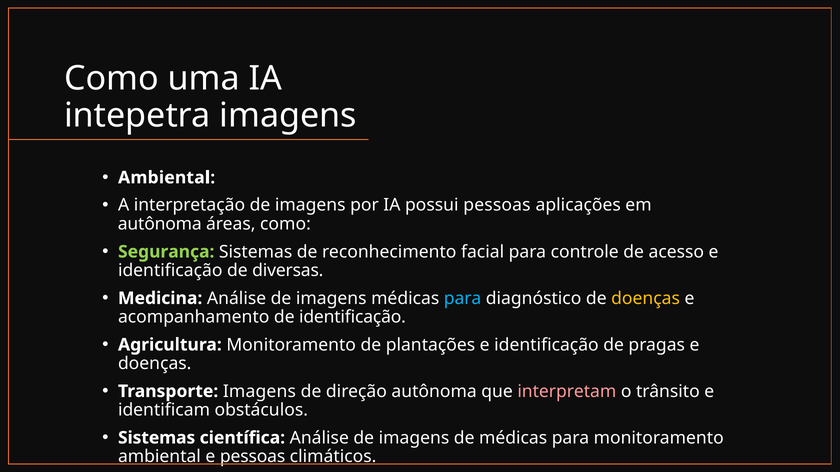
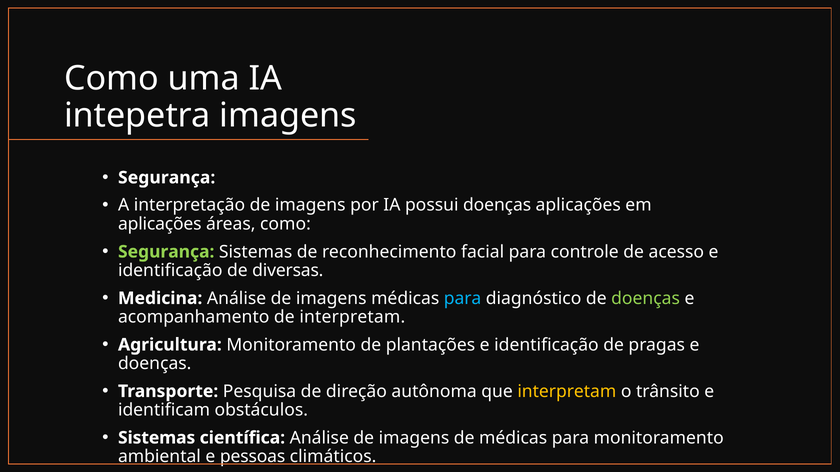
Ambiental: Ambiental -> Segurança (167, 178)
possui pessoas: pessoas -> doenças (497, 205)
autônoma: autônoma -> aplicações (160, 224)
doenças colour: yellow -> light green (646, 299)
de identificação: identificação -> interpretam (352, 317)
Transporte Imagens: Imagens -> Pesquisa (259, 392)
interpretam colour: pink -> yellow (567, 392)
